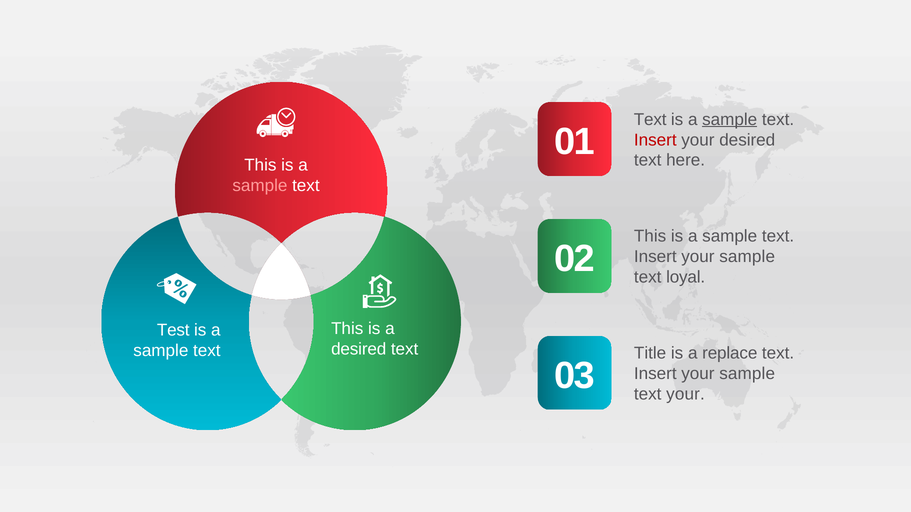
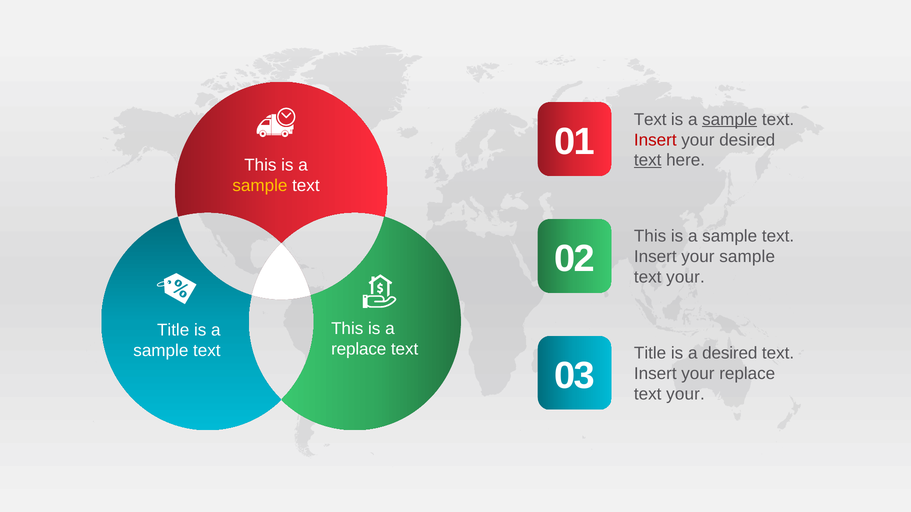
text underline: none -> present (648, 160)
sample colour: pink -> yellow (260, 186)
loyal: loyal -> your (686, 278)
Test: Test -> Title (173, 330)
desired: desired -> replace (359, 350)
a replace: replace -> desired (730, 354)
sample: sample -> replace (747, 374)
